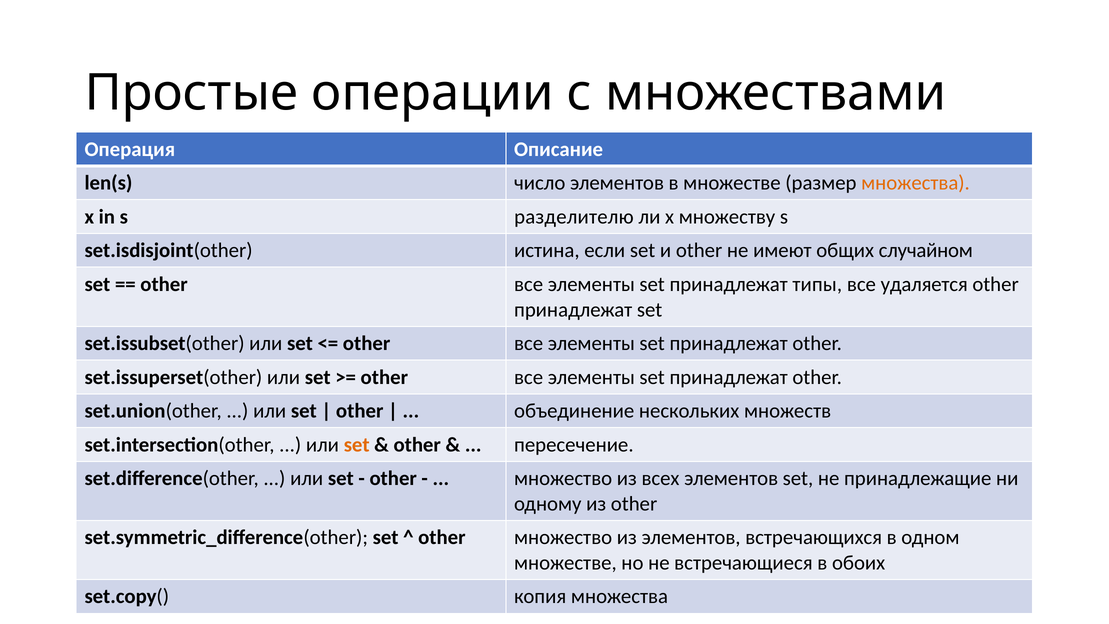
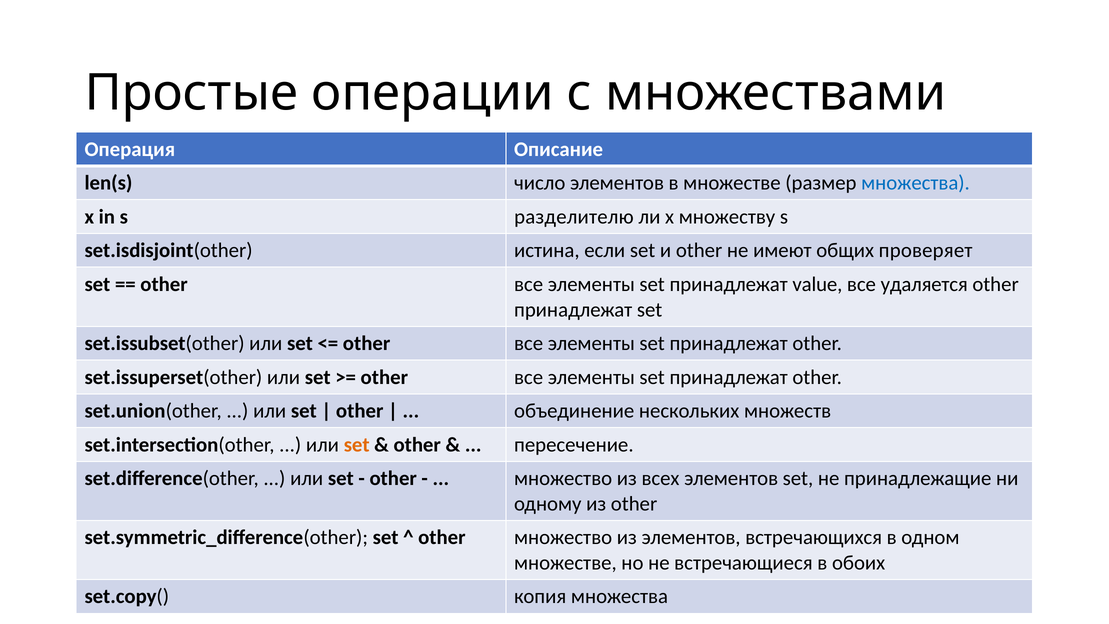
множества colour: orange -> blue (916, 183)
случайном: случайном -> проверяет (926, 250)
типы: типы -> value (817, 284)
